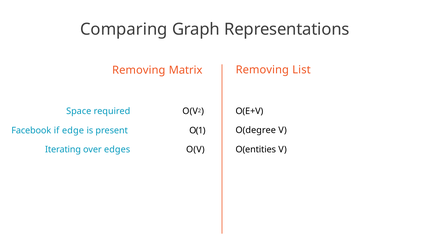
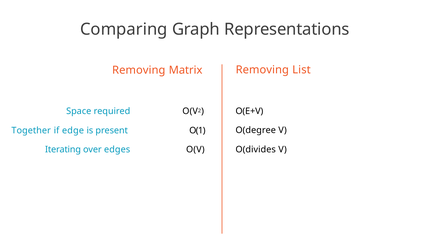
Facebook: Facebook -> Together (31, 130)
O(entities: O(entities -> O(divides (256, 149)
